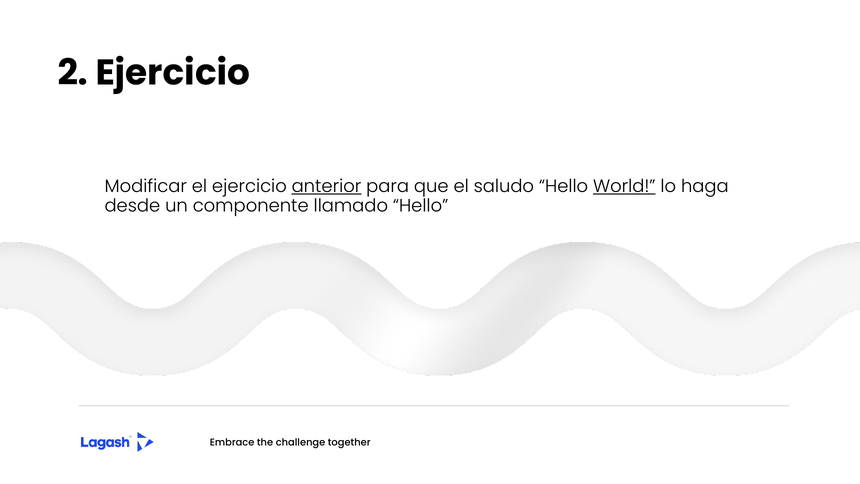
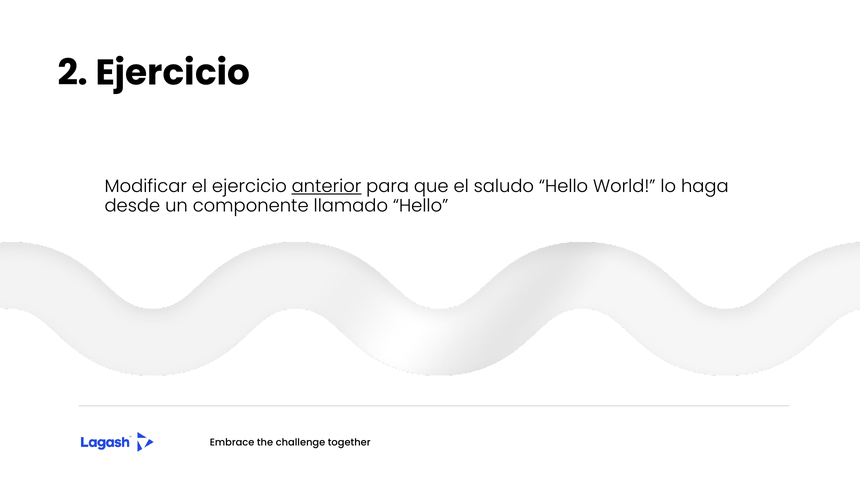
World underline: present -> none (624, 186)
